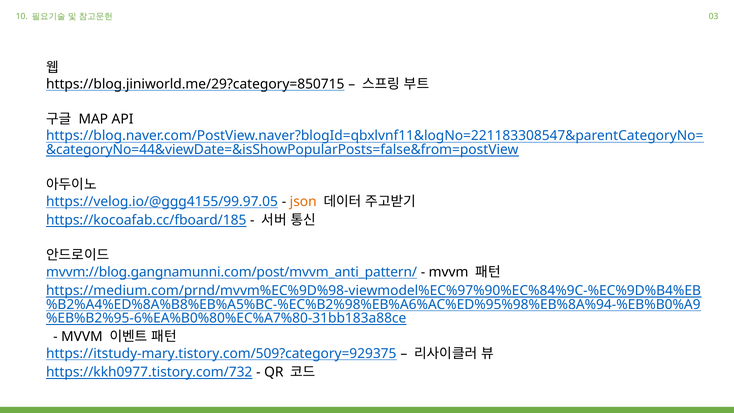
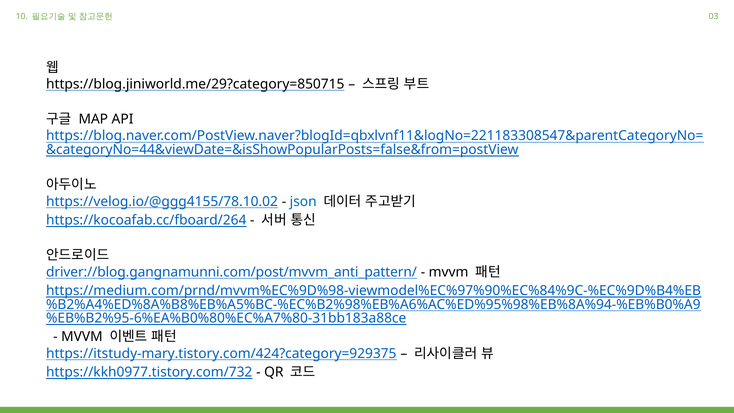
https://velog.io/@ggg4155/99.97.05: https://velog.io/@ggg4155/99.97.05 -> https://velog.io/@ggg4155/78.10.02 (162, 201)
json colour: orange -> blue (303, 201)
https://kocoafab.cc/fboard/185: https://kocoafab.cc/fboard/185 -> https://kocoafab.cc/fboard/264 (146, 220)
mvvm://blog.gangnamunni.com/post/mvvm_anti_pattern/: mvvm://blog.gangnamunni.com/post/mvvm_anti_pattern/ -> driver://blog.gangnamunni.com/post/mvvm_anti_pattern/ (232, 272)
https://itstudy-mary.tistory.com/509?category=929375: https://itstudy-mary.tistory.com/509?category=929375 -> https://itstudy-mary.tistory.com/424?category=929375 (221, 353)
